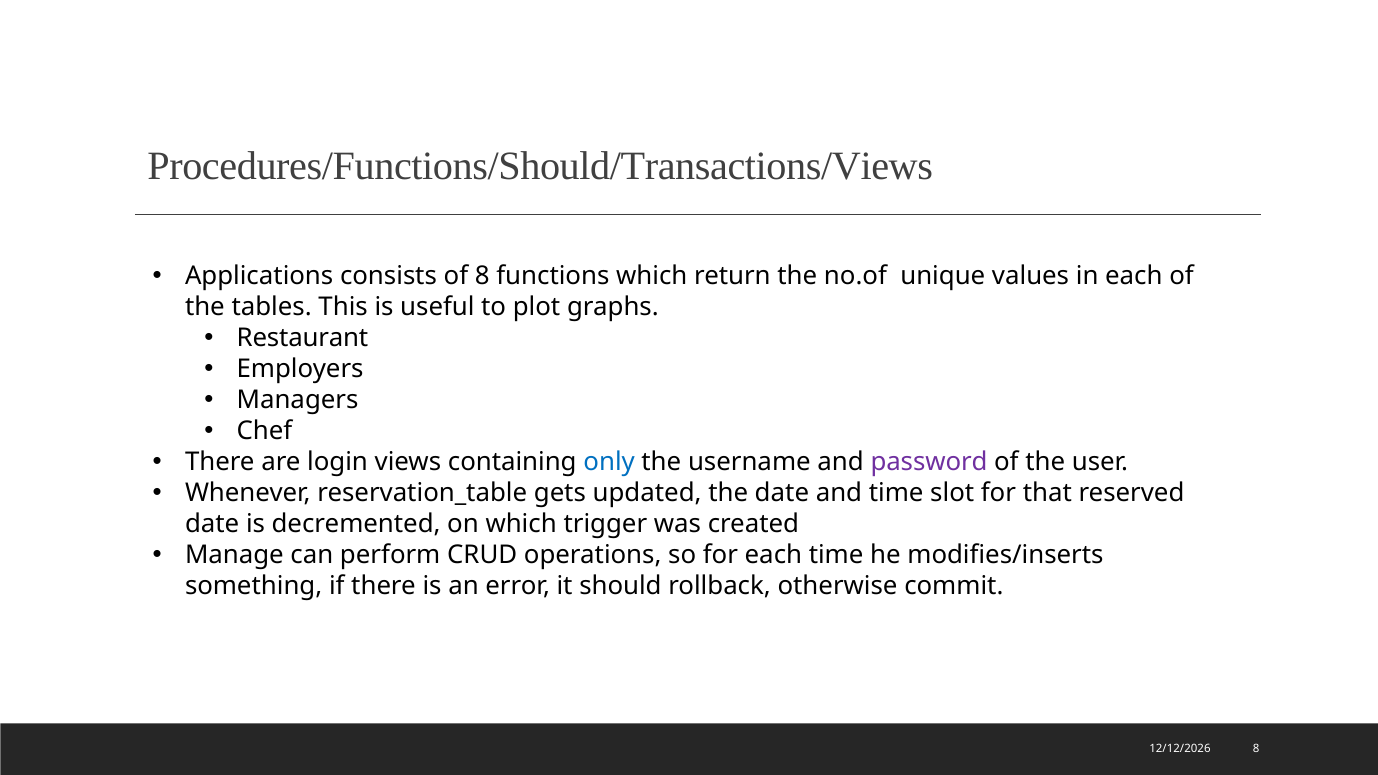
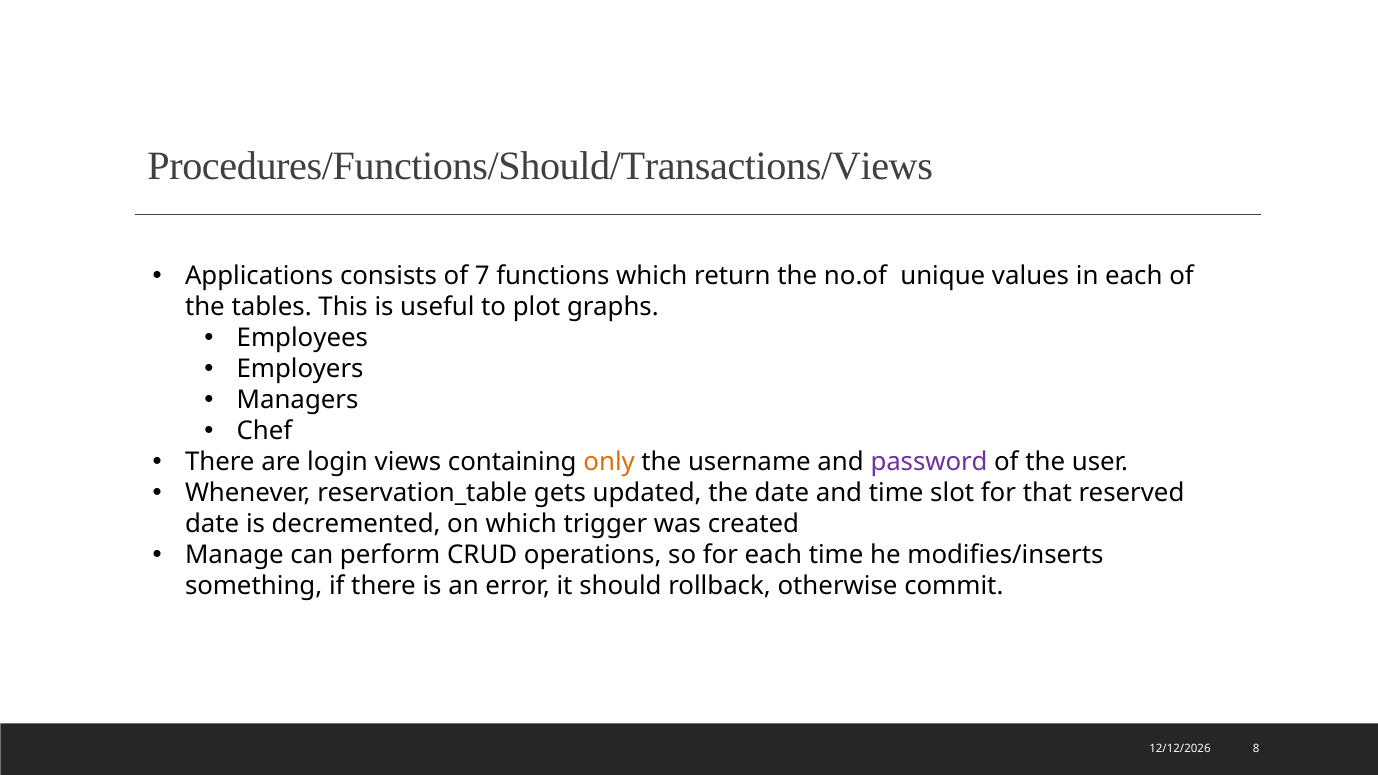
of 8: 8 -> 7 (482, 276)
Restaurant: Restaurant -> Employees (302, 338)
only colour: blue -> orange (609, 462)
